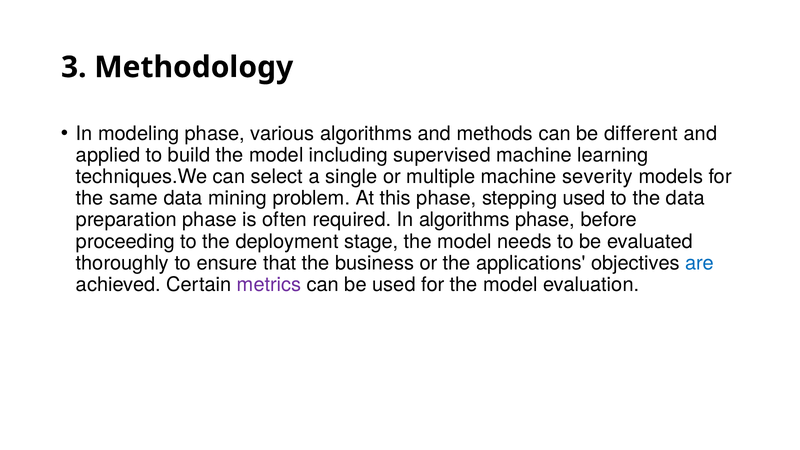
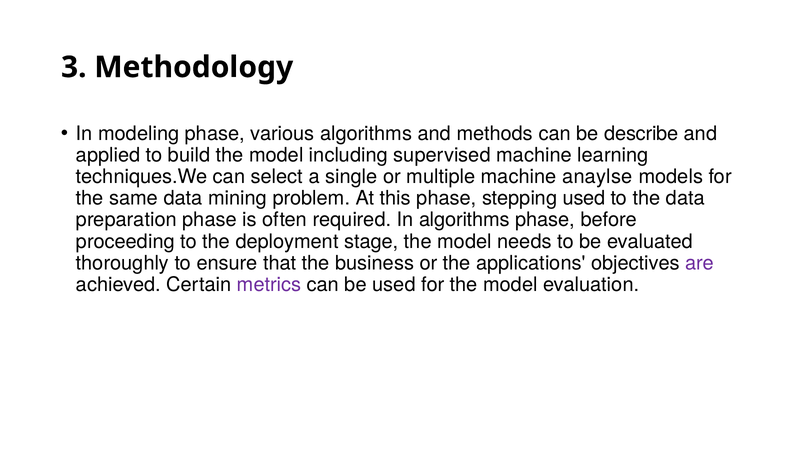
different: different -> describe (641, 133)
severity: severity -> anaylse (597, 177)
are colour: blue -> purple (700, 263)
